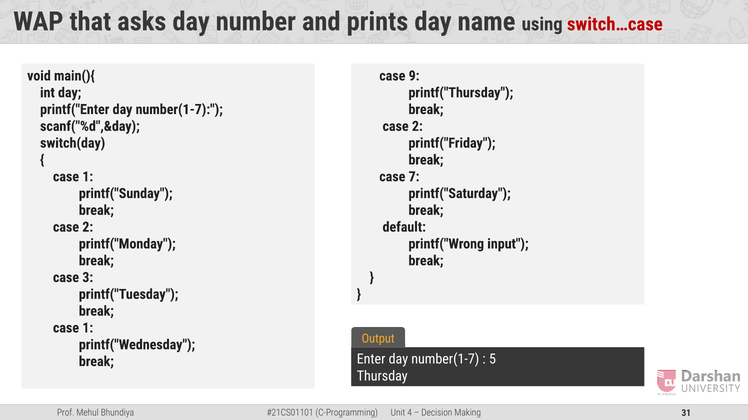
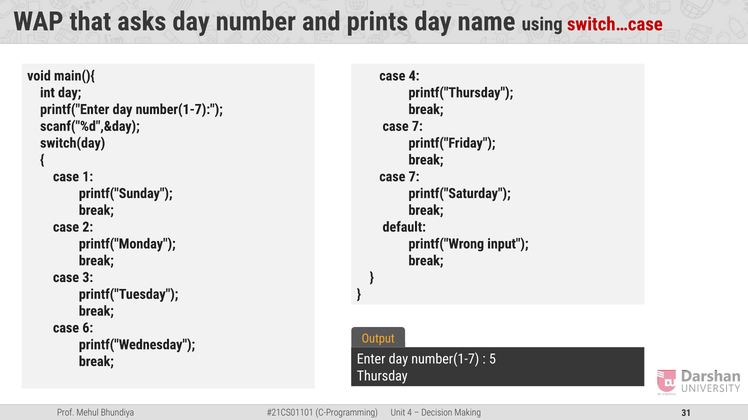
case 9: 9 -> 4 (414, 76)
2: 2 -> 7 (417, 126)
1: 1 -> 6 (88, 328)
